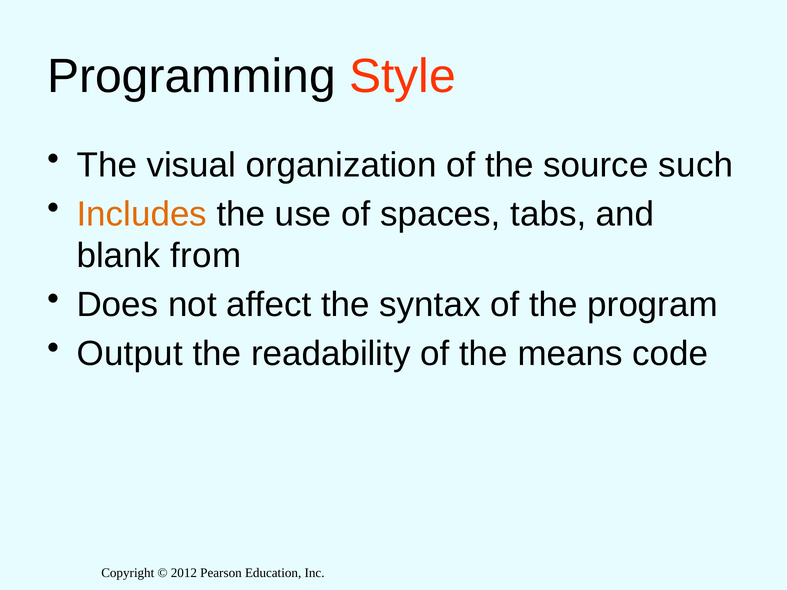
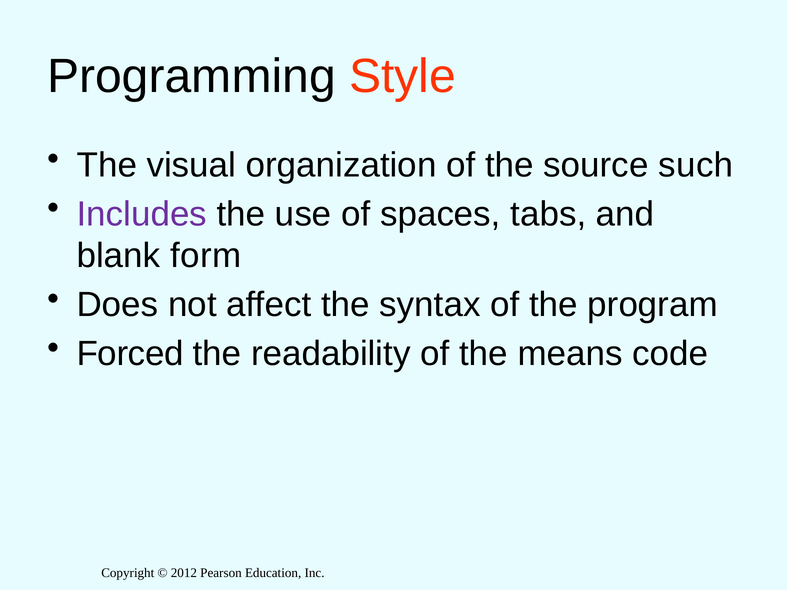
Includes colour: orange -> purple (142, 214)
from: from -> form (206, 256)
Output: Output -> Forced (130, 354)
